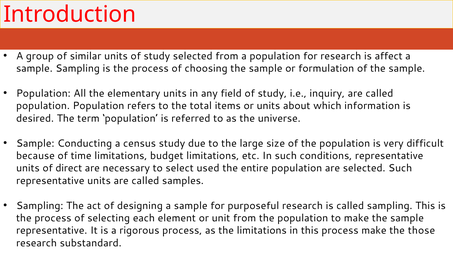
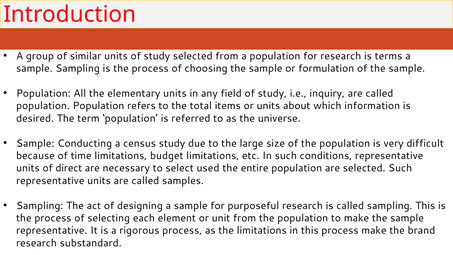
affect: affect -> terms (389, 56)
those: those -> brand (421, 230)
